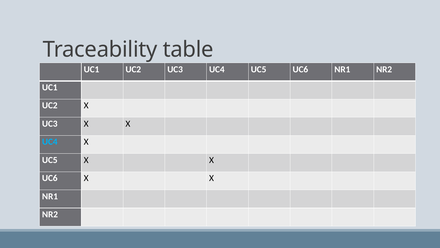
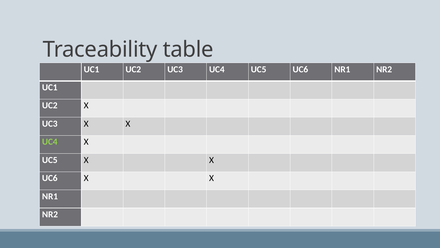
UC4 colour: light blue -> light green (50, 142)
